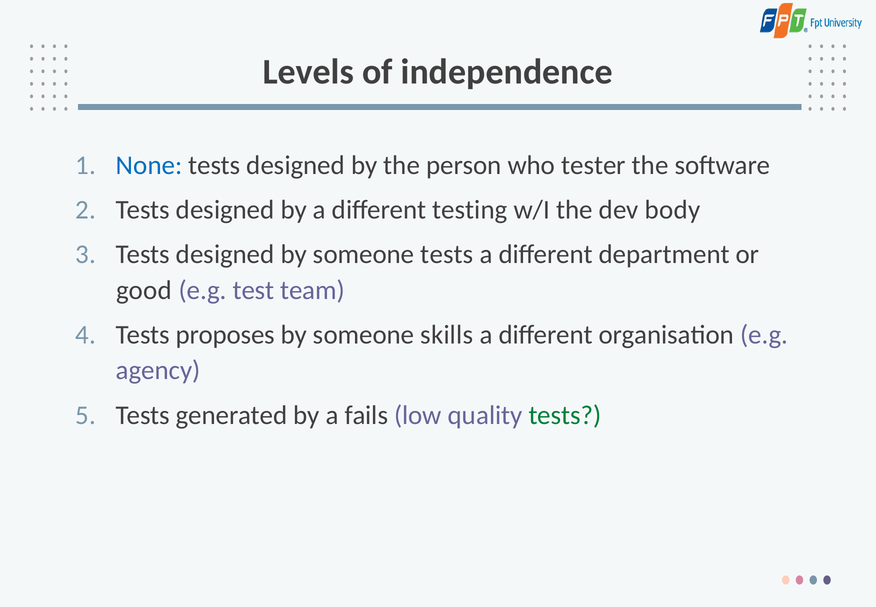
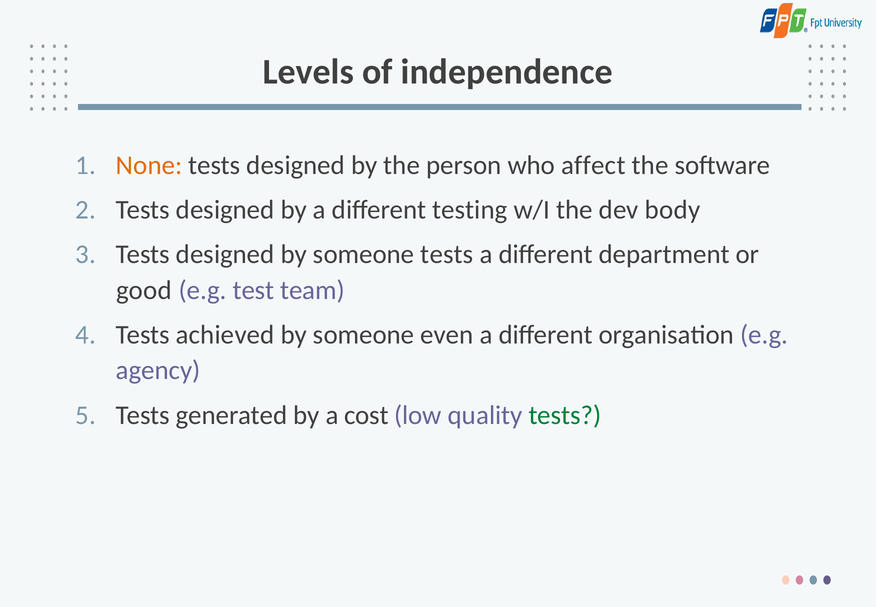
None colour: blue -> orange (149, 165)
tester: tester -> affect (593, 165)
proposes: proposes -> achieved (225, 335)
skills: skills -> even (447, 335)
fails: fails -> cost (366, 415)
